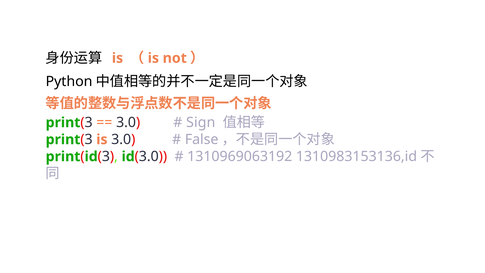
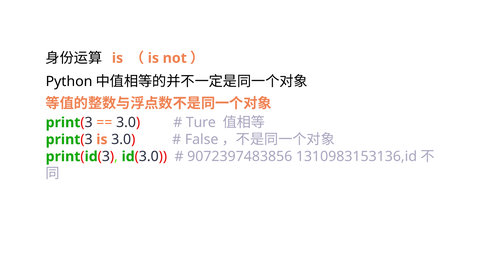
Sign: Sign -> Ture (201, 122)
1310969063192: 1310969063192 -> 9072397483856 (240, 156)
